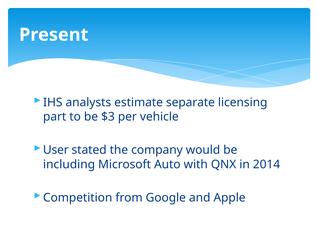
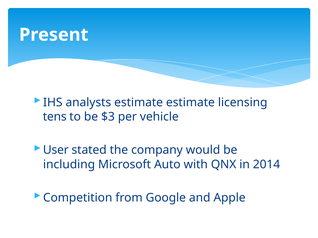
estimate separate: separate -> estimate (190, 103)
part: part -> tens (55, 117)
